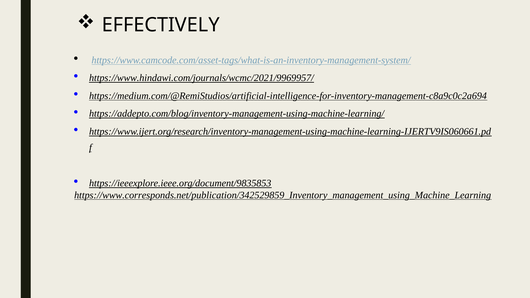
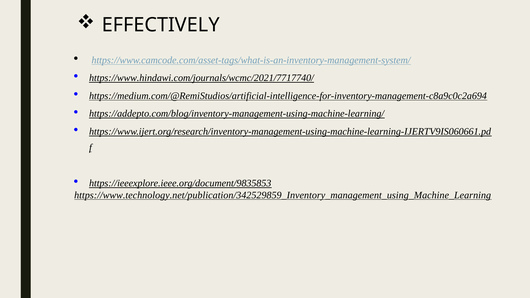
https://www.hindawi.com/journals/wcmc/2021/9969957/: https://www.hindawi.com/journals/wcmc/2021/9969957/ -> https://www.hindawi.com/journals/wcmc/2021/7717740/ (201, 78)
https://www.corresponds.net/publication/342529859_Inventory_management_using_Machine_Learning: https://www.corresponds.net/publication/342529859_Inventory_management_using_Machine_Learning -> https://www.technology.net/publication/342529859_Inventory_management_using_Machine_Learning (283, 195)
